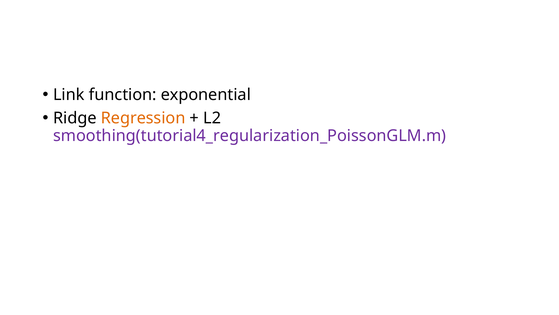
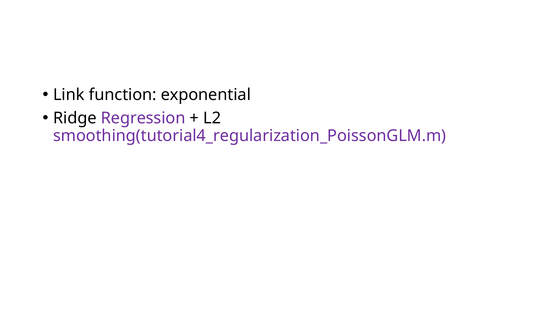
Regression colour: orange -> purple (143, 118)
